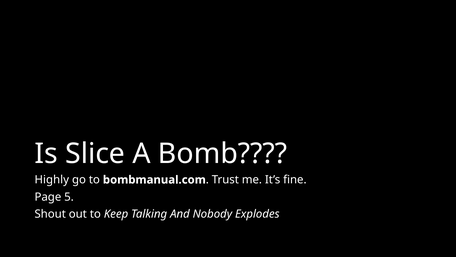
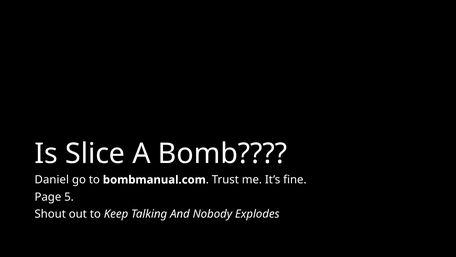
Highly: Highly -> Daniel (52, 179)
